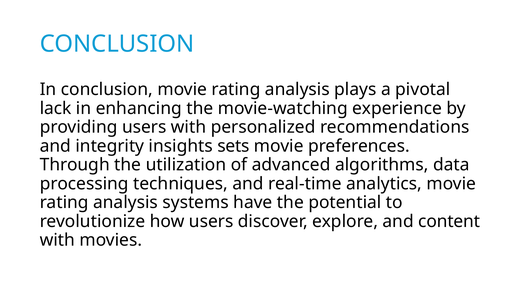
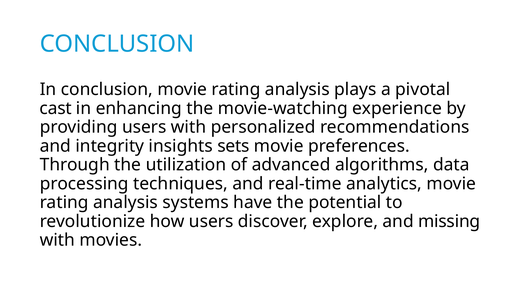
lack: lack -> cast (56, 108)
content: content -> missing (449, 221)
